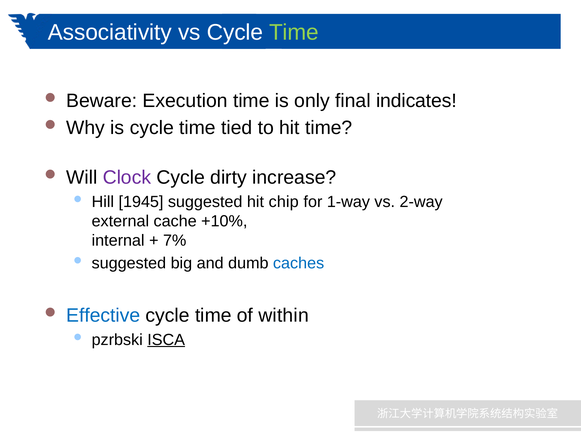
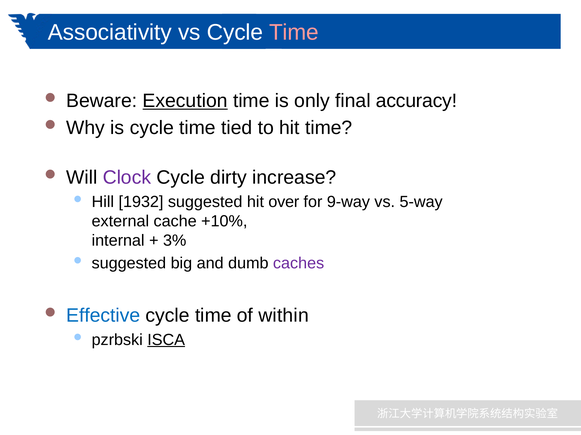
Time colour: light green -> pink (294, 32)
Execution underline: none -> present (185, 101)
indicates: indicates -> accuracy (416, 101)
1945: 1945 -> 1932 (141, 202)
chip: chip -> over (284, 202)
1-way: 1-way -> 9-way (348, 202)
2-way: 2-way -> 5-way (421, 202)
7%: 7% -> 3% (175, 241)
caches colour: blue -> purple (299, 263)
